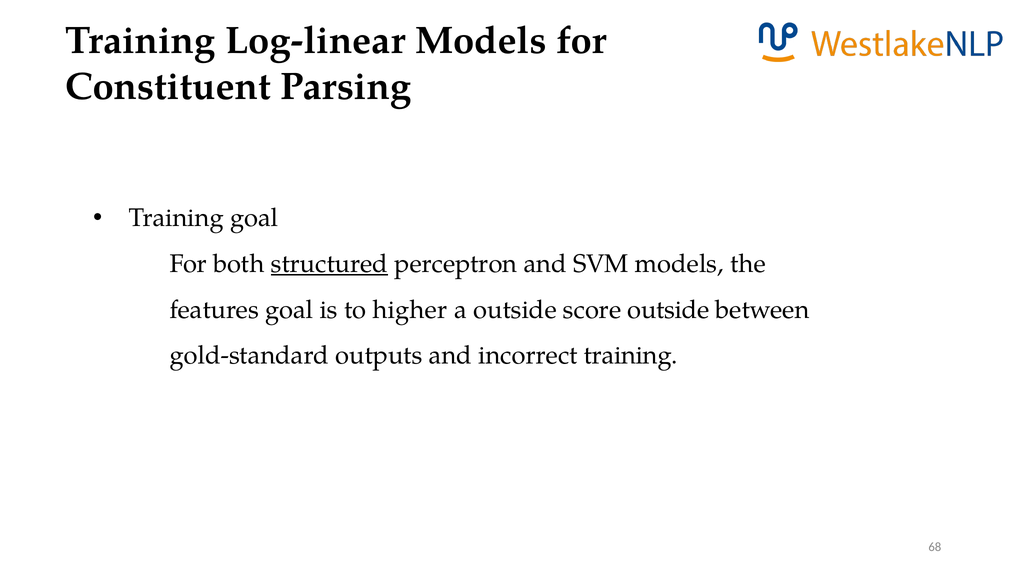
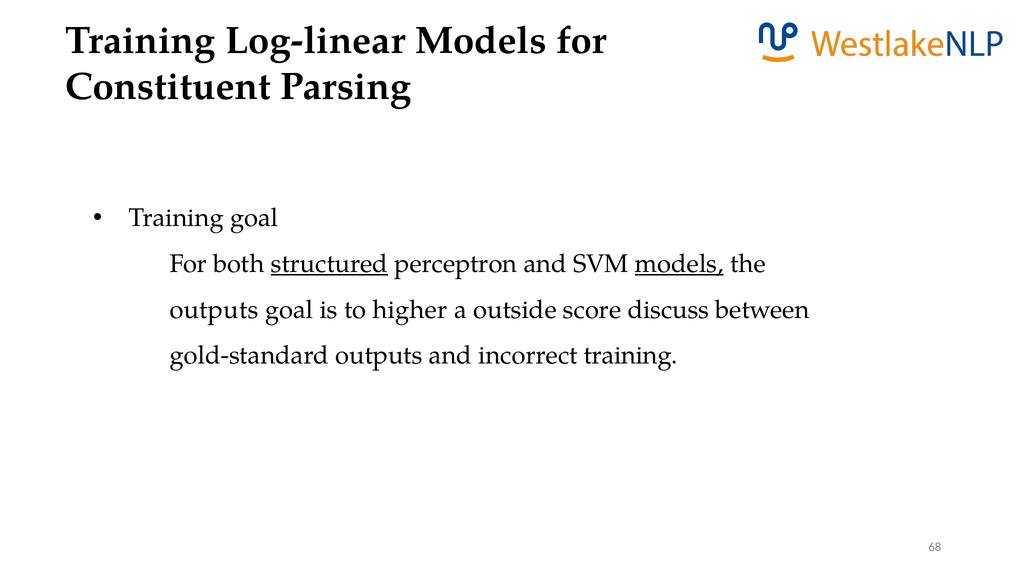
models underline: none -> present (679, 264)
features: features -> outputs (214, 310)
score outside: outside -> discuss (668, 310)
